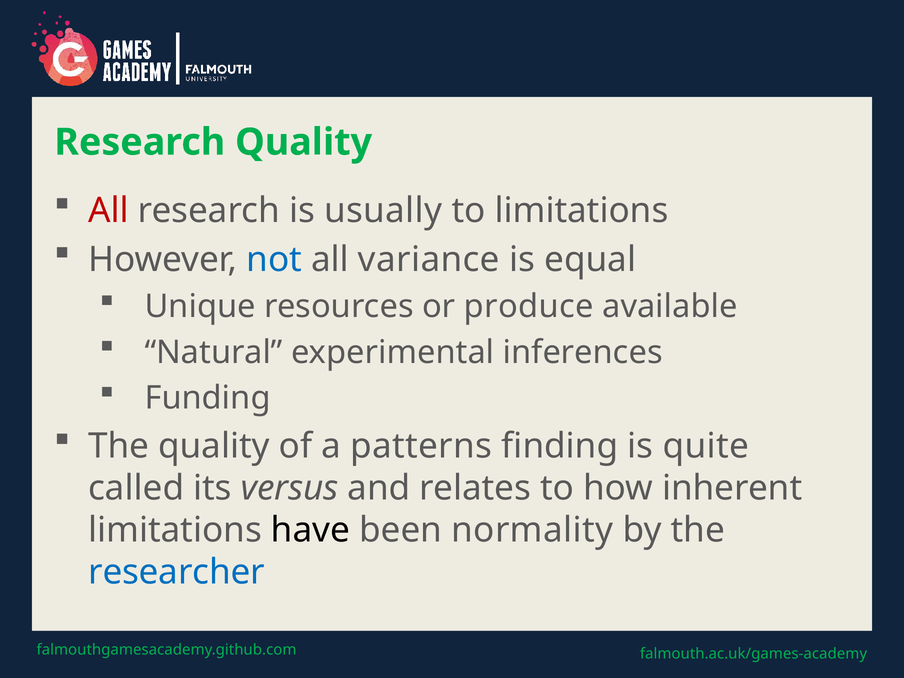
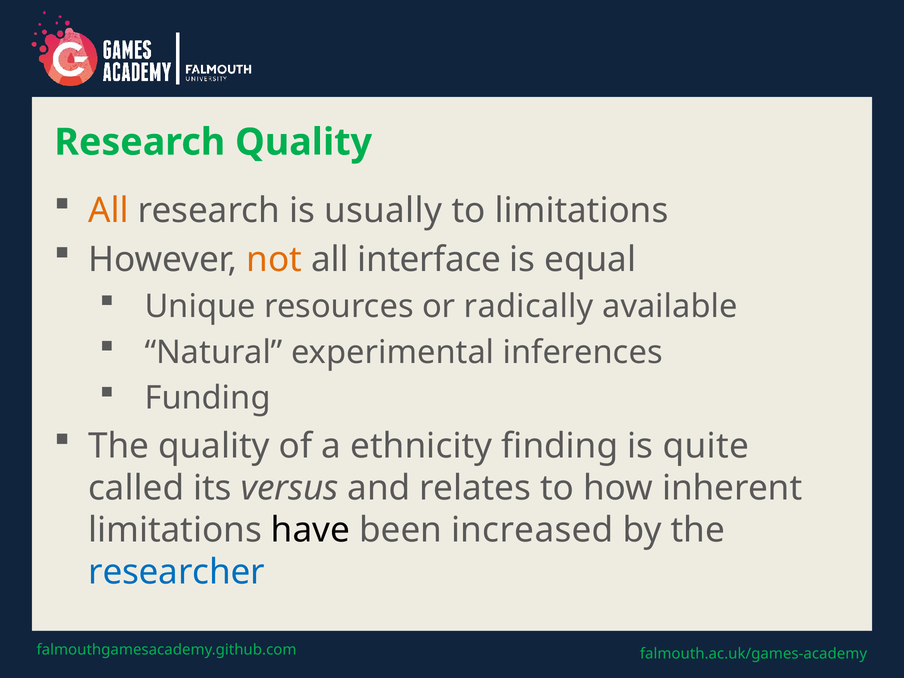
All colour: red -> orange (108, 210)
not colour: blue -> orange (274, 260)
variance: variance -> interface (429, 260)
produce: produce -> radically (529, 307)
patterns: patterns -> ethnicity (421, 446)
normality: normality -> increased (532, 530)
